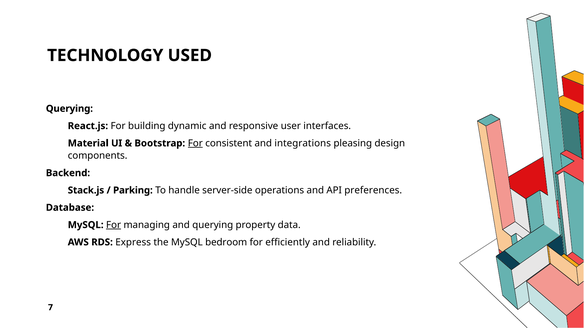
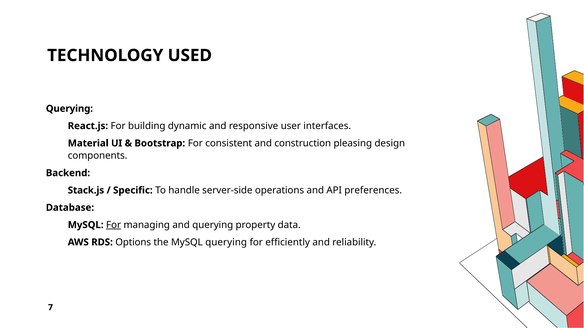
For underline: present -> none (195, 143)
integrations: integrations -> construction (303, 143)
Parking: Parking -> Specific (133, 191)
Express: Express -> Options (133, 243)
MySQL bedroom: bedroom -> querying (226, 243)
